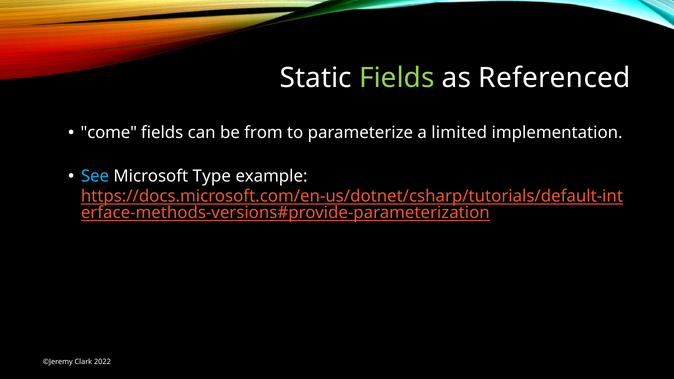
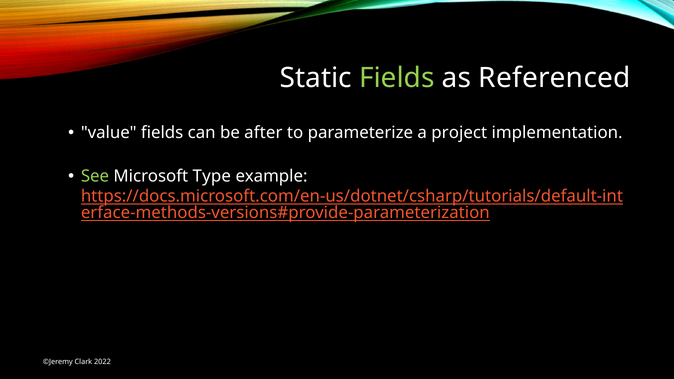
come: come -> value (109, 133)
from: from -> after (263, 133)
limited: limited -> project (459, 133)
See colour: light blue -> light green (95, 176)
